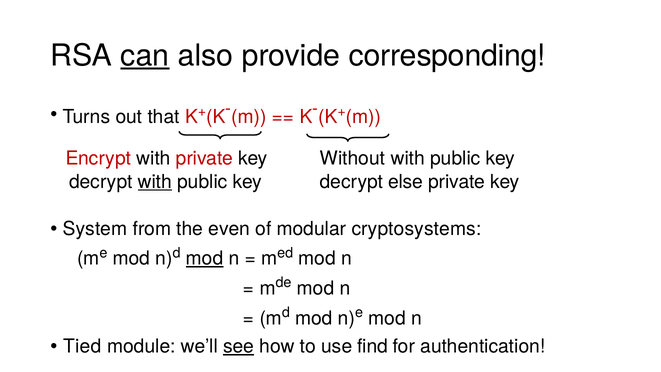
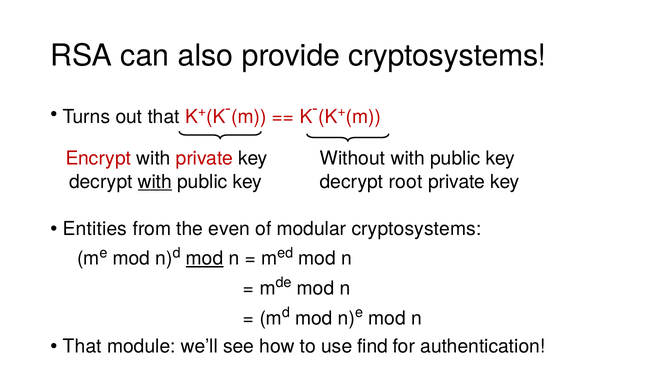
can underline: present -> none (145, 56)
provide corresponding: corresponding -> cryptosystems (447, 56)
else: else -> root (406, 182)
System: System -> Entities (95, 229)
Tied: Tied -> That (82, 346)
see underline: present -> none (239, 346)
